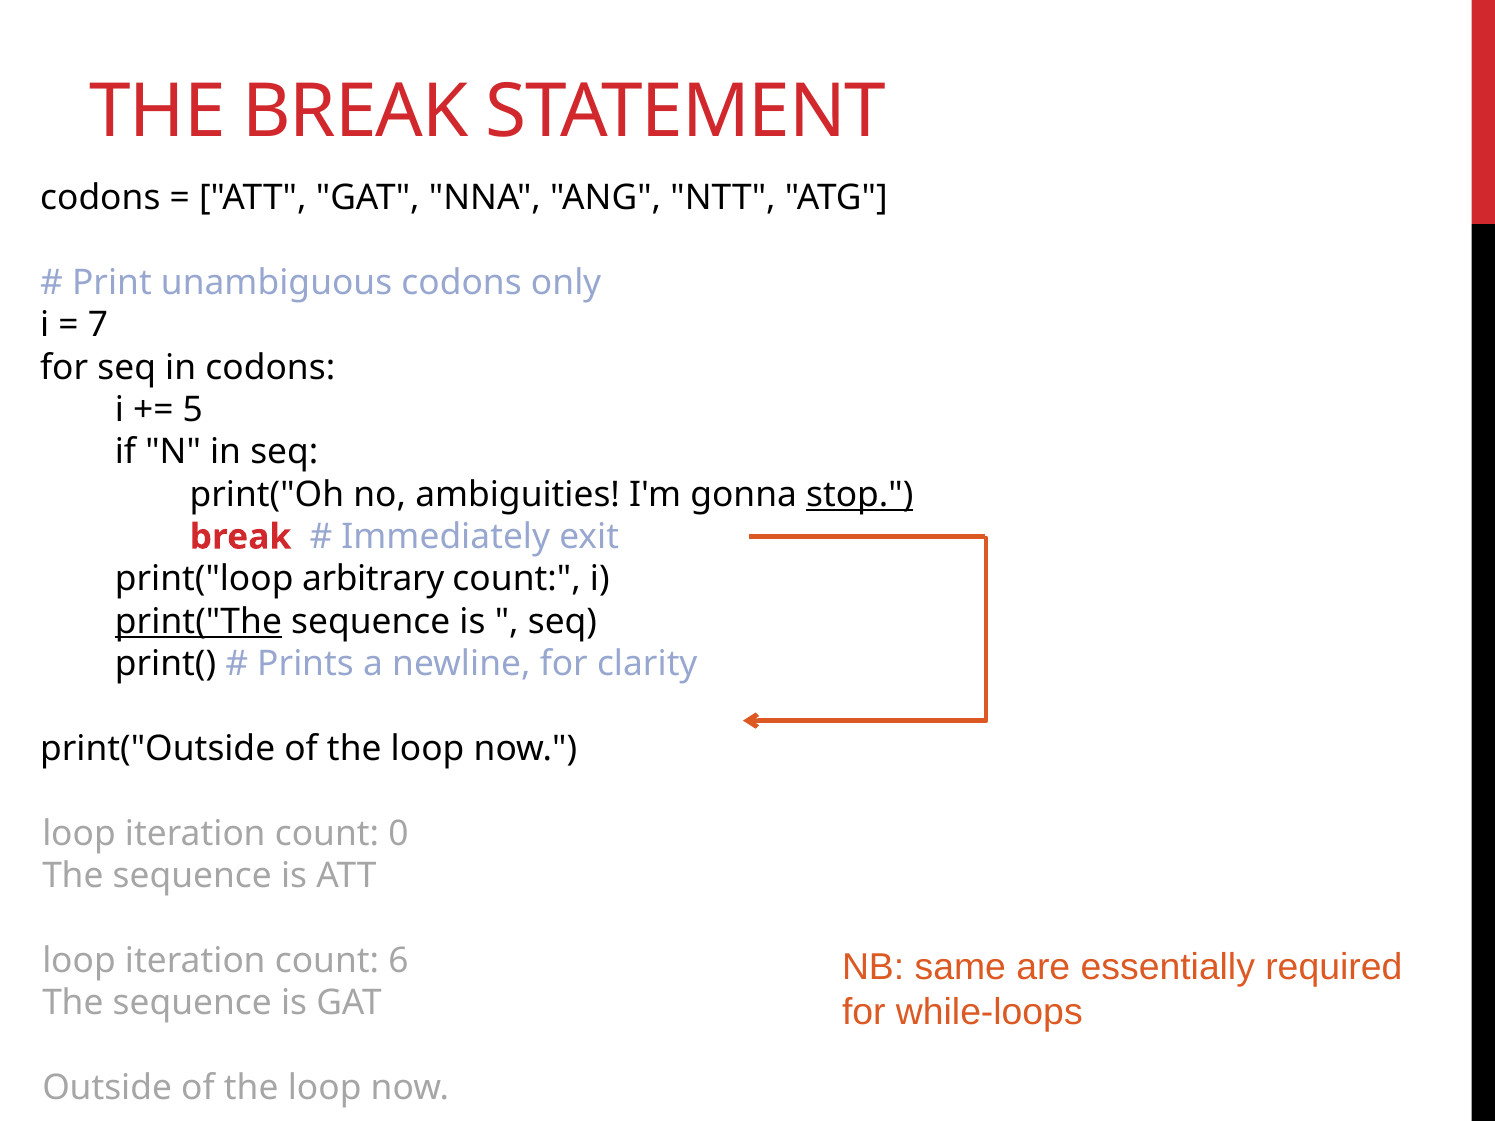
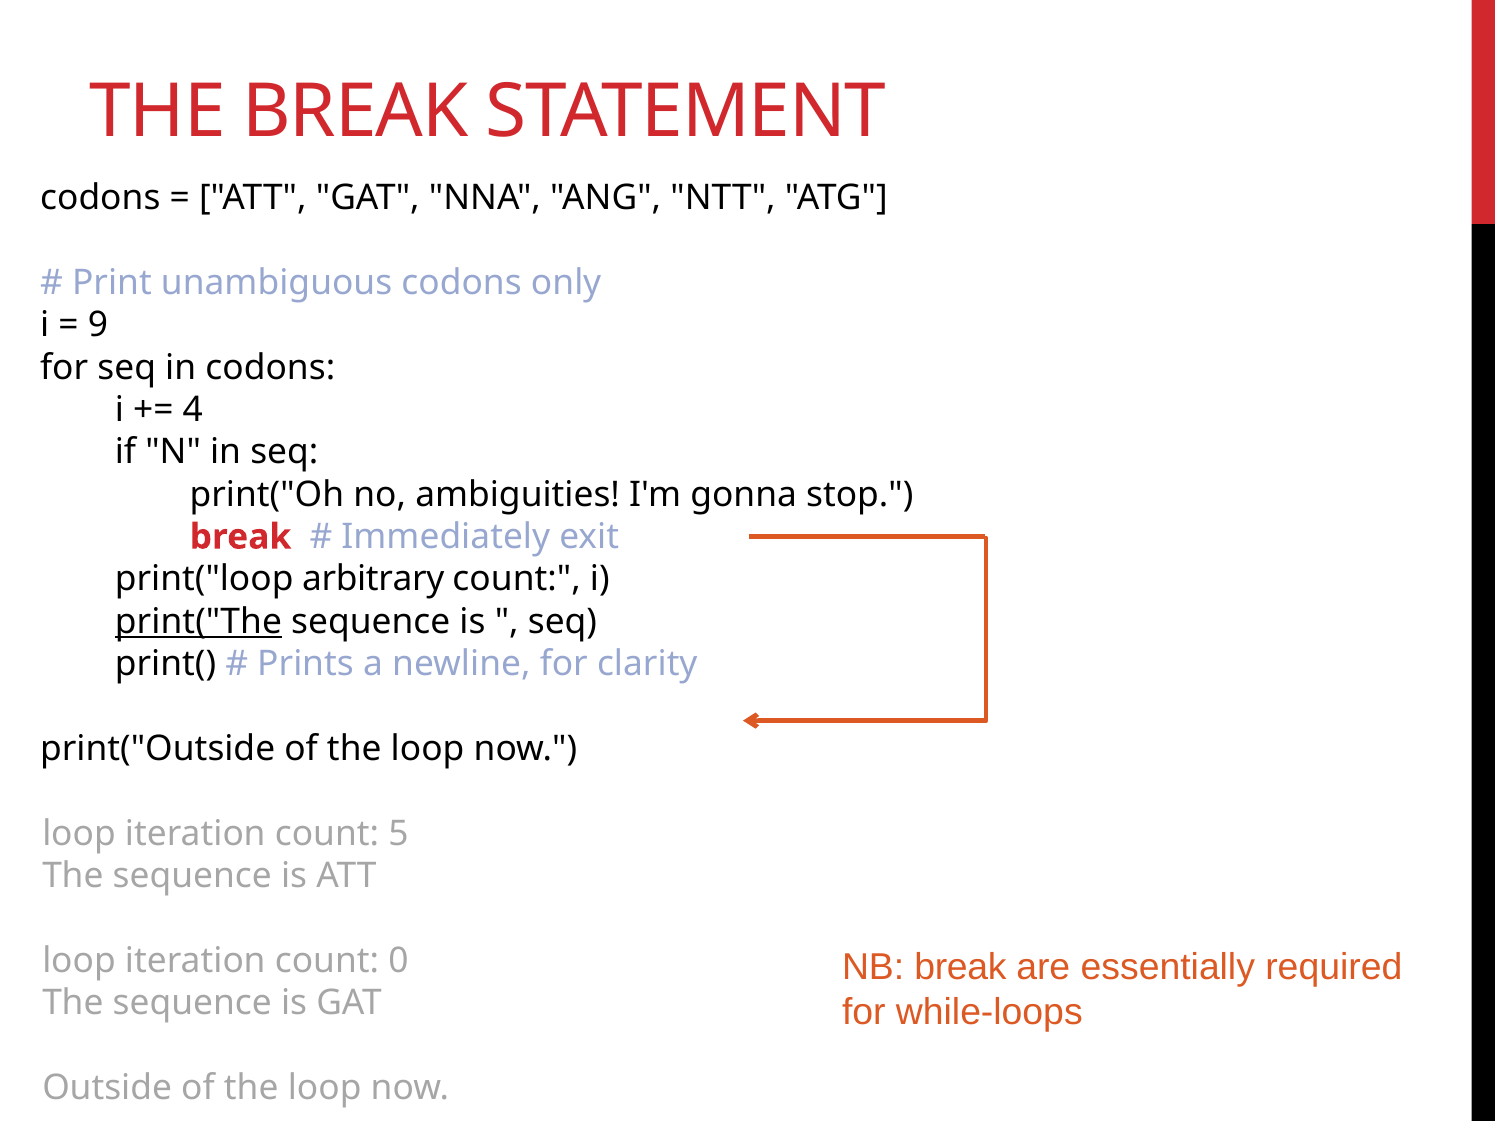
7: 7 -> 9 (98, 325)
5: 5 -> 4 (193, 410)
stop underline: present -> none (860, 495)
0: 0 -> 5 (398, 834)
NB same: same -> break (960, 967)
6: 6 -> 0 (398, 961)
